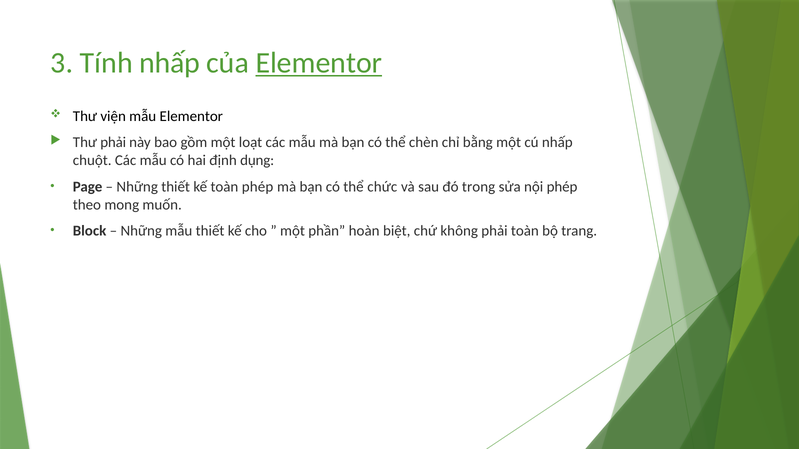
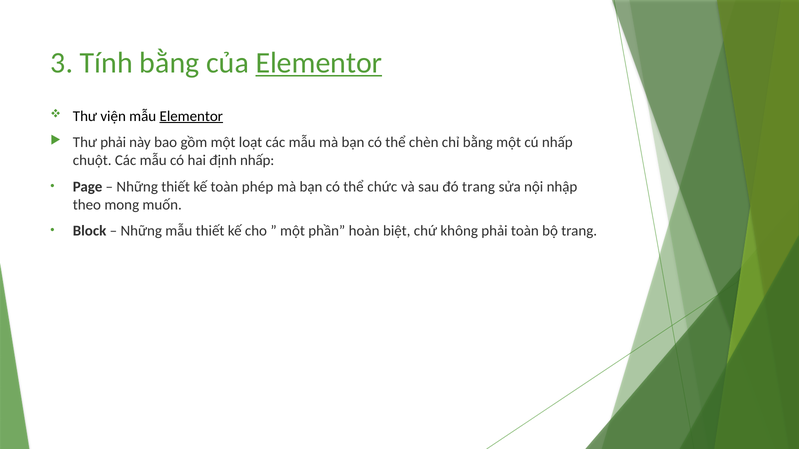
Tính nhấp: nhấp -> bằng (169, 63)
Elementor underline: none -> present (191, 116)
định dụng: dụng -> nhấp (257, 161)
đó trong: trong -> trang (479, 187)
nội phép: phép -> nhập (562, 187)
